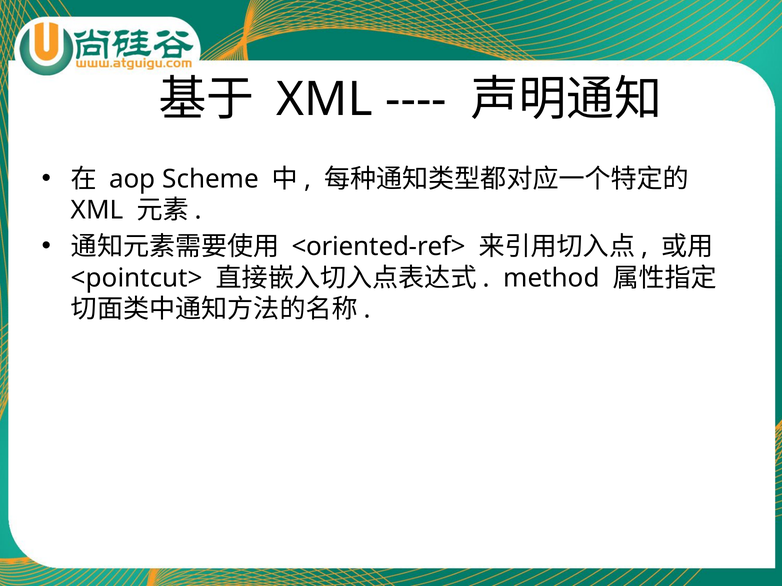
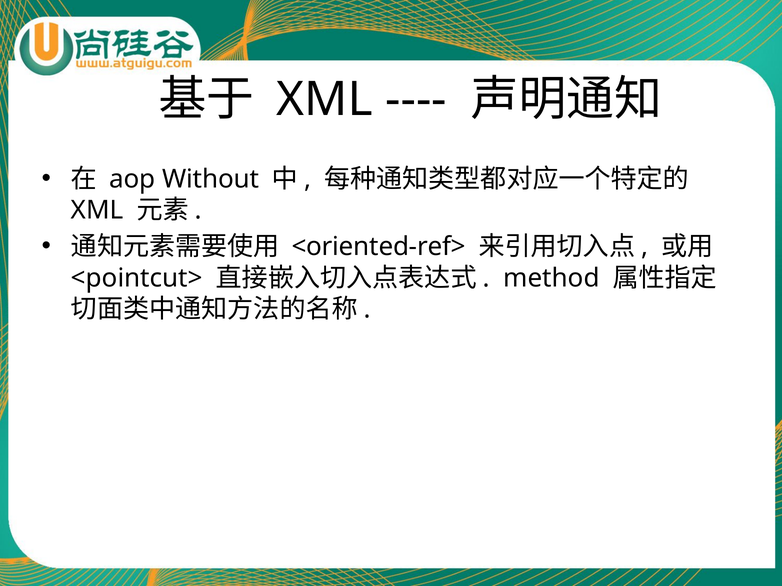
Scheme: Scheme -> Without (211, 179)
